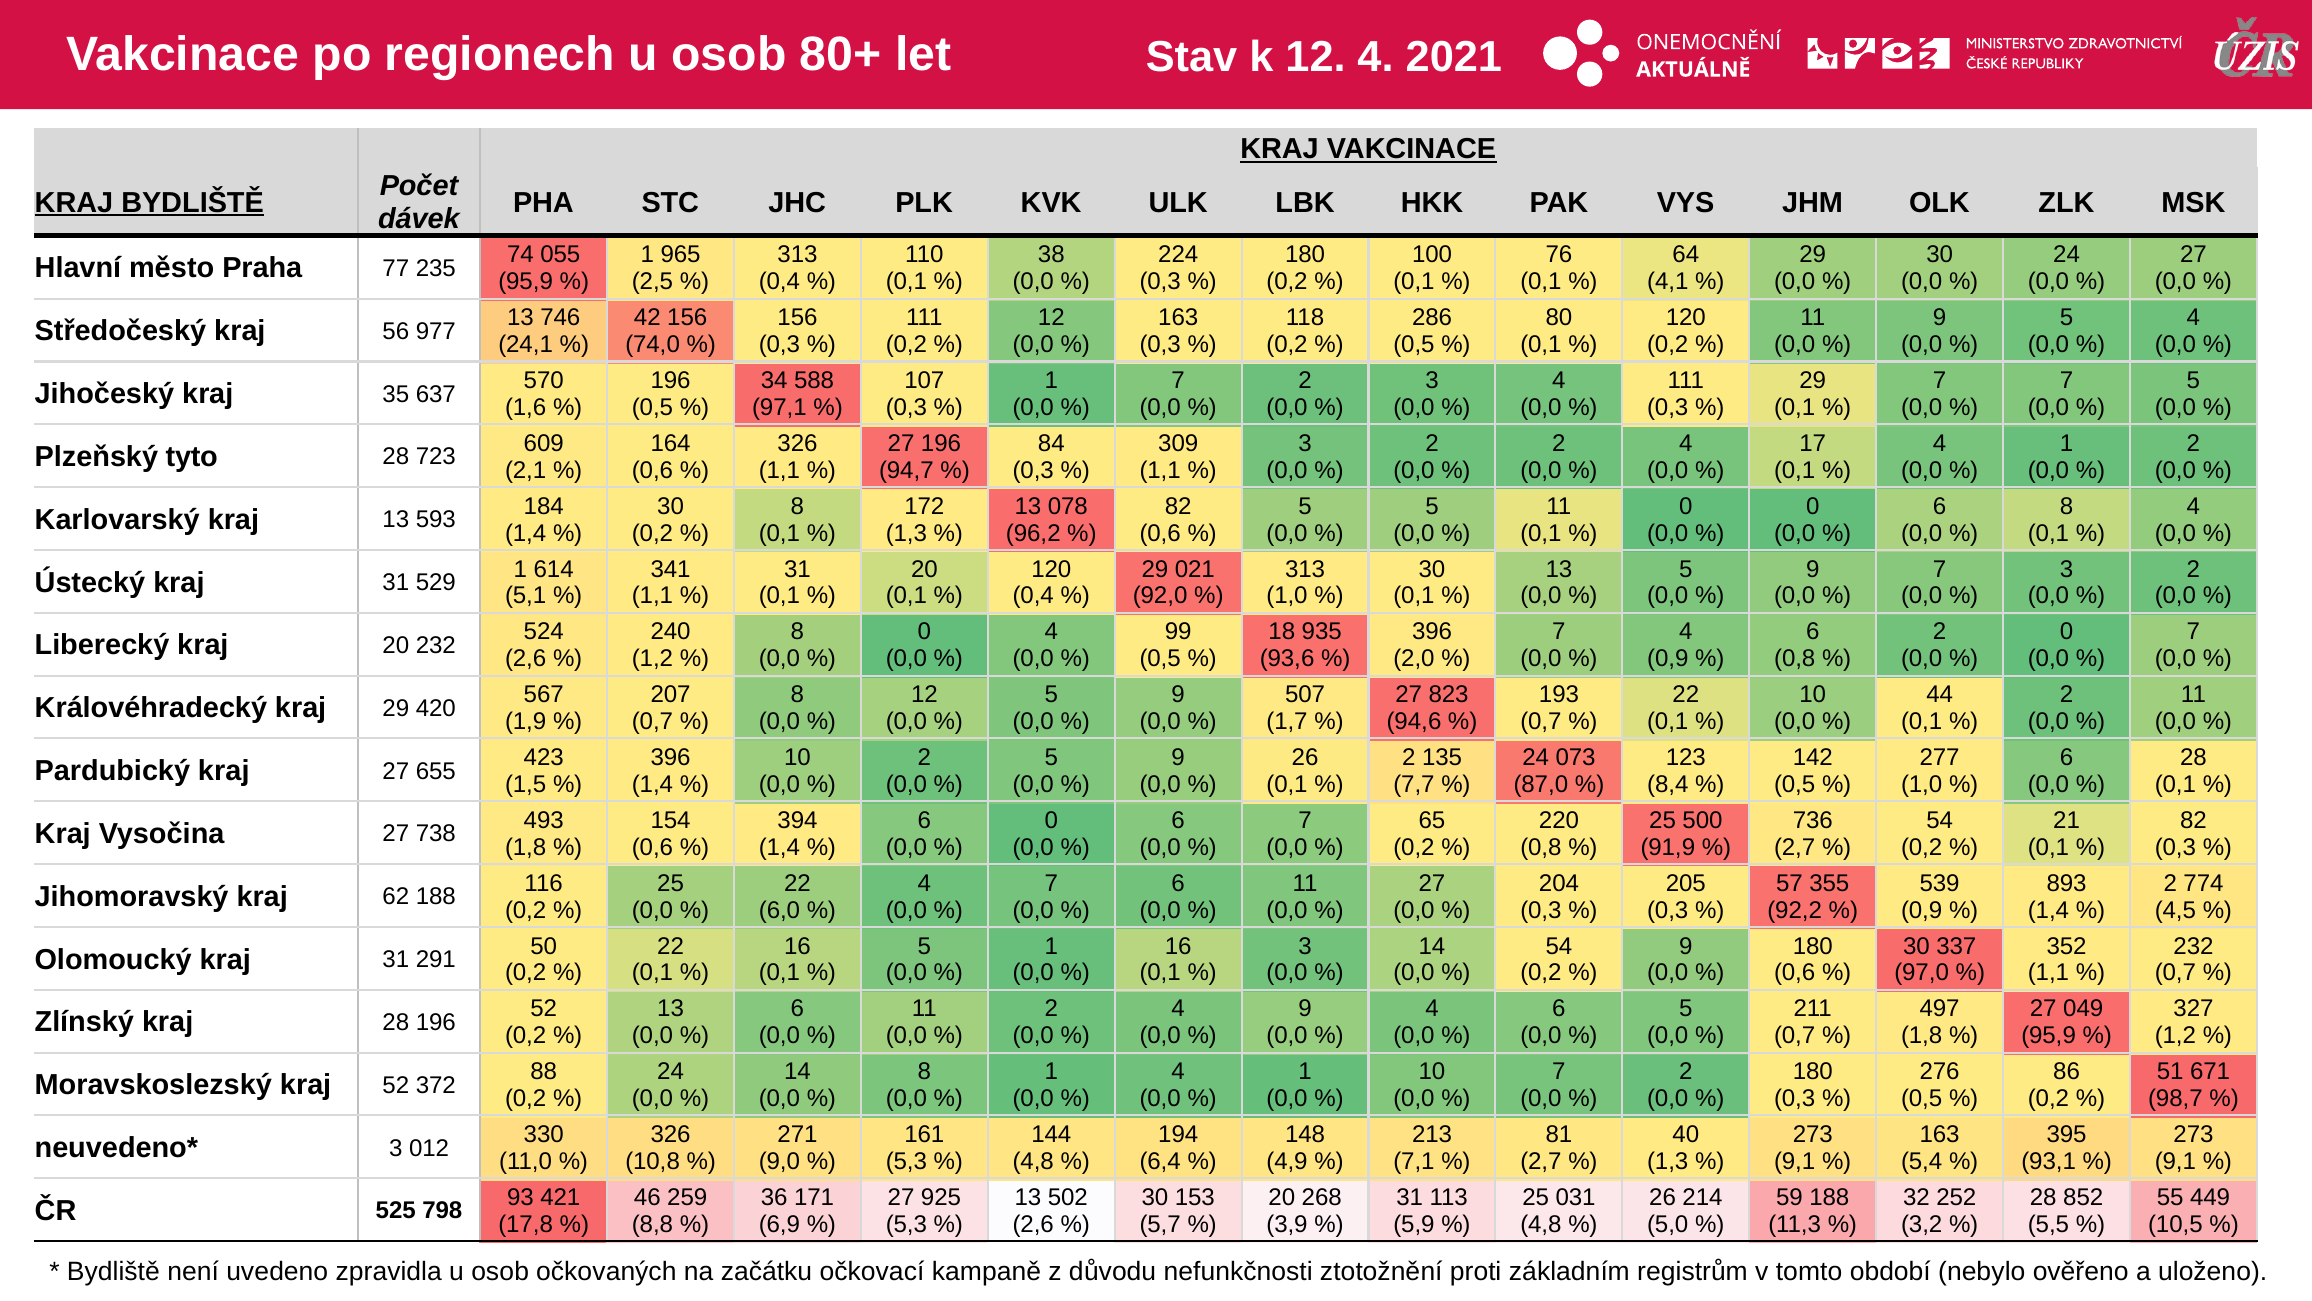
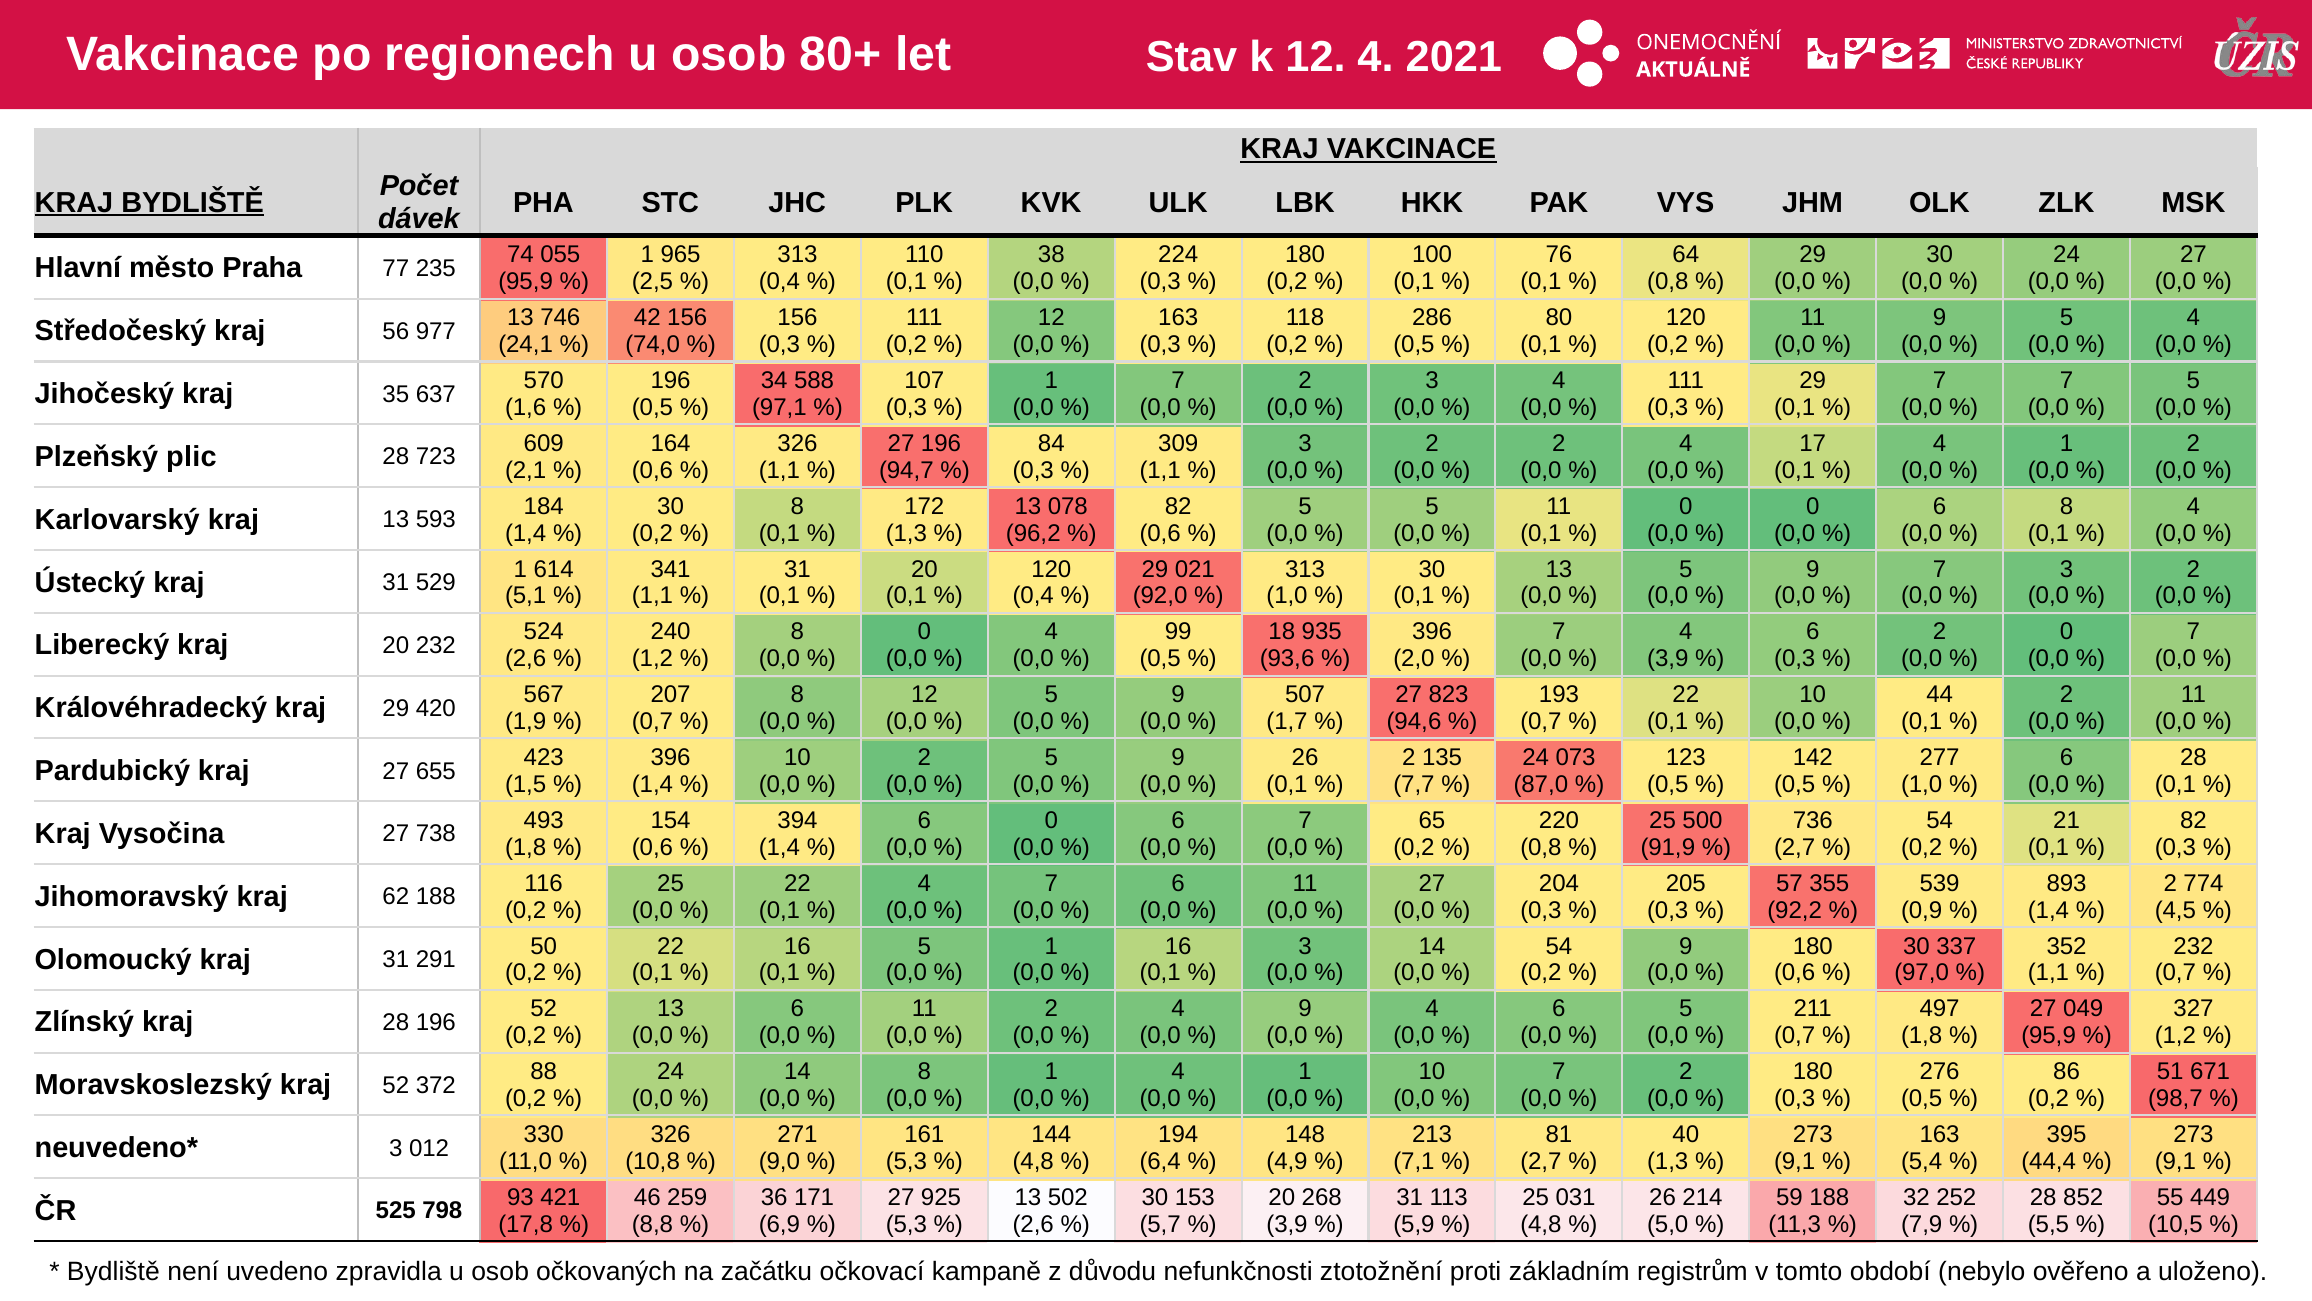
4,1: 4,1 -> 0,8 (1668, 282)
tyto: tyto -> plic (191, 457)
0,9: 0,9 -> 3,9 (1668, 659)
0,8: 0,8 -> 0,3 (1795, 659)
8,4: 8,4 -> 0,5 (1668, 784)
6,0: 6,0 -> 0,1 (779, 910)
93,1: 93,1 -> 44,4 (2049, 1161)
3,2: 3,2 -> 7,9 (1922, 1224)
